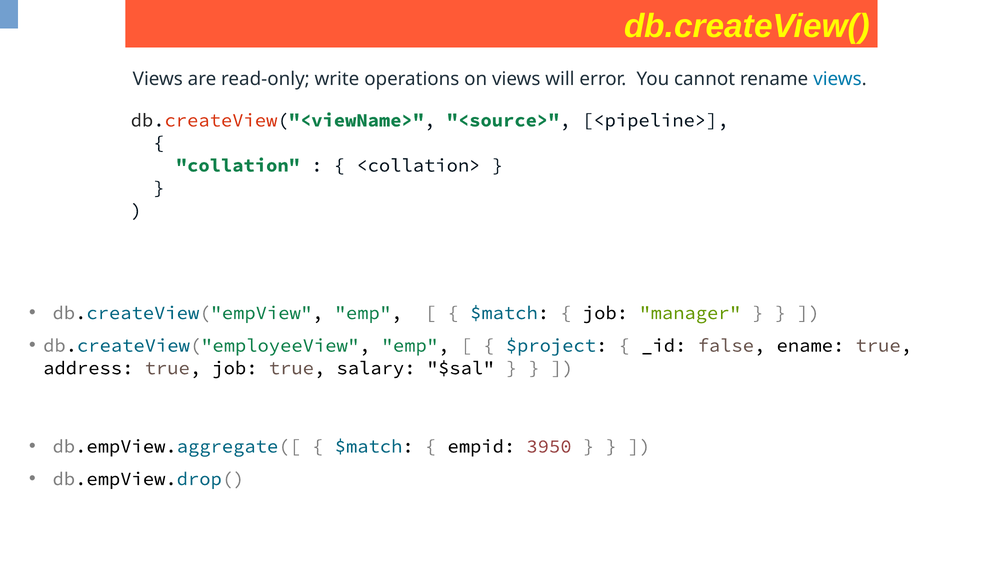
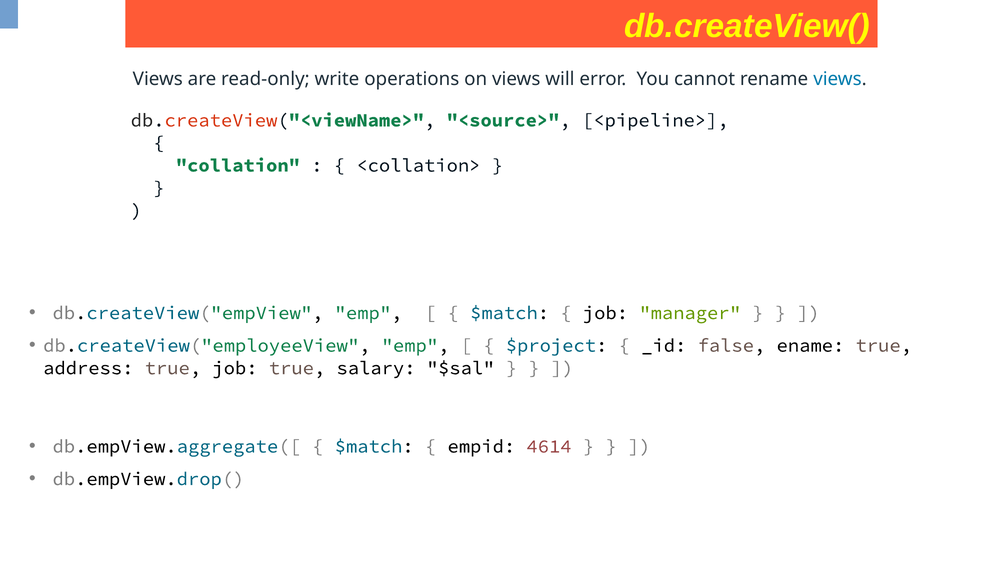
3950: 3950 -> 4614 (549, 446)
